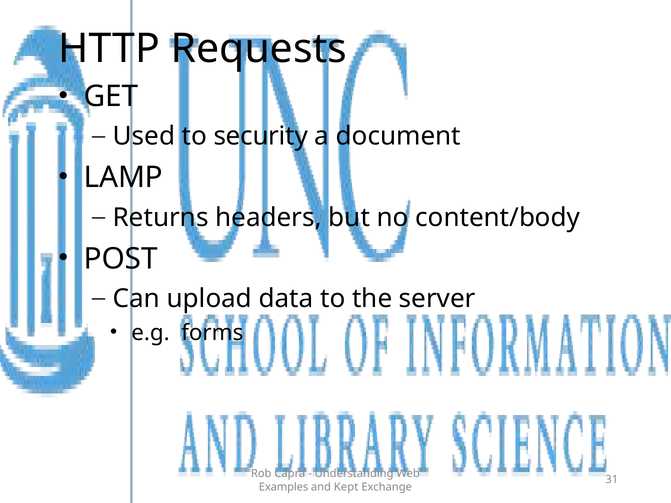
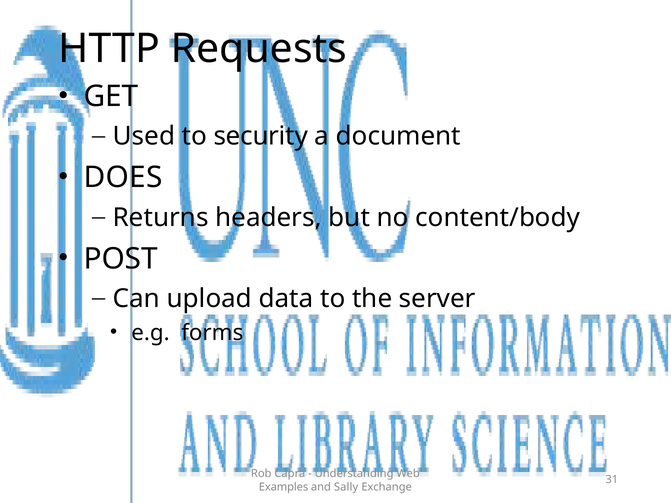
LAMP: LAMP -> DOES (123, 178)
Kept: Kept -> Sally (346, 487)
